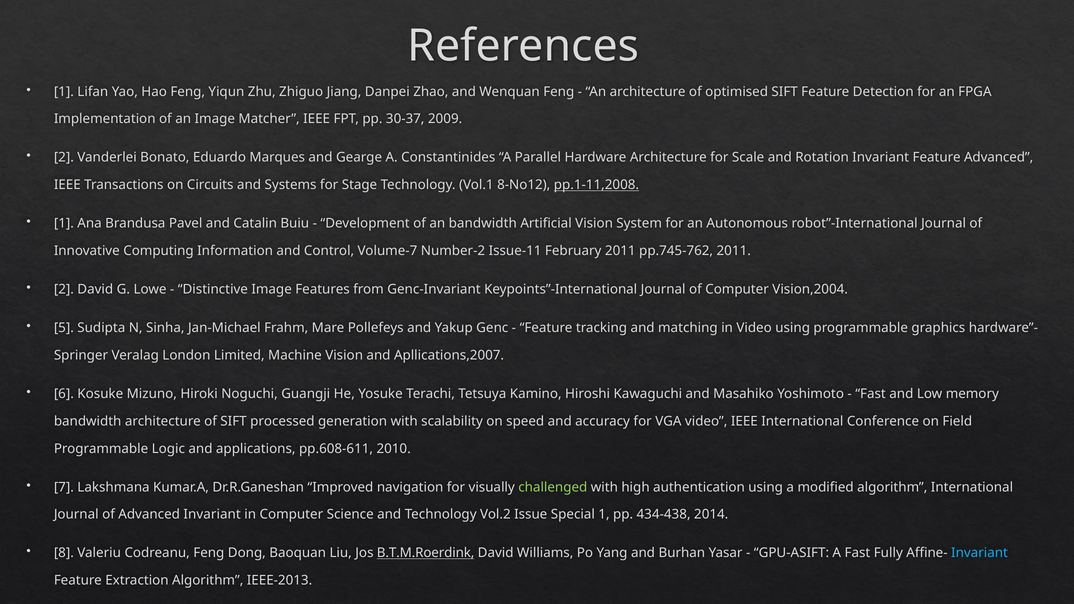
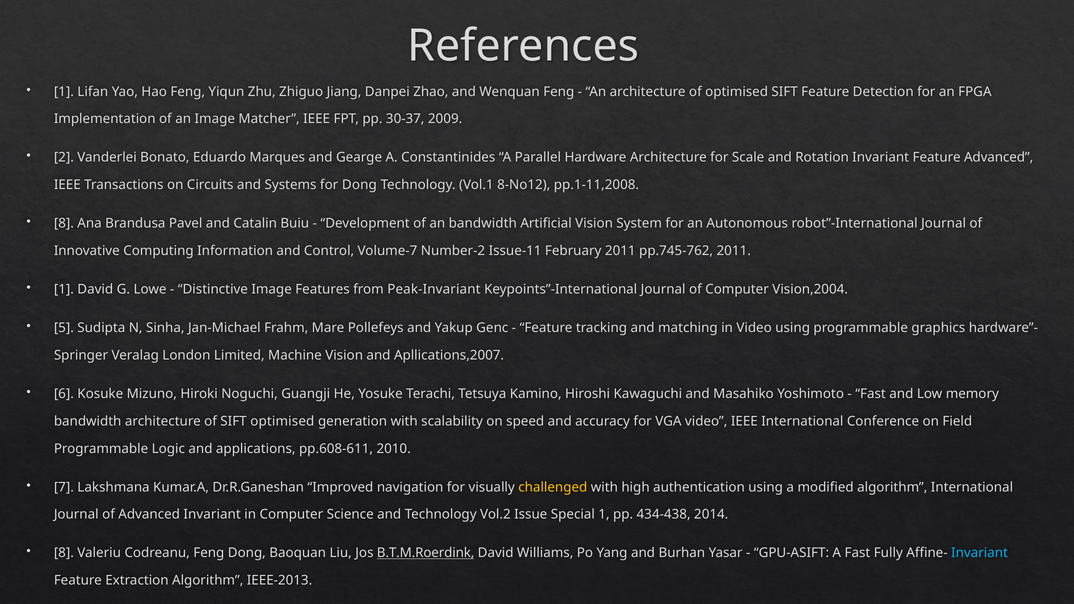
for Stage: Stage -> Dong (359, 185)
pp.1-11,2008 underline: present -> none (596, 185)
1: 1 -> 8 (64, 224)
2: 2 -> 1 (64, 289)
Genc-Invariant: Genc-Invariant -> Peak-Invariant (434, 289)
SIFT processed: processed -> optimised (282, 421)
challenged colour: light green -> yellow (553, 487)
